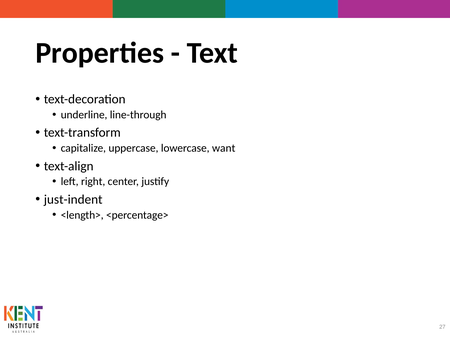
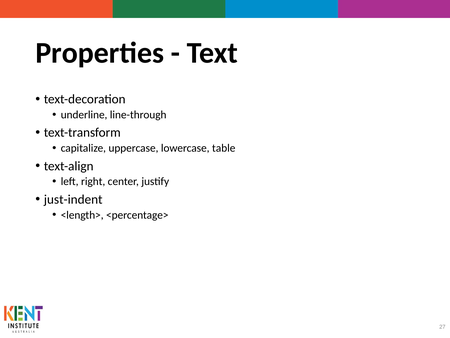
want: want -> table (224, 148)
